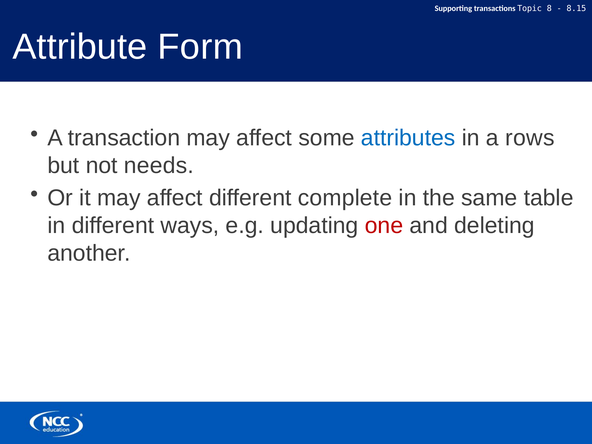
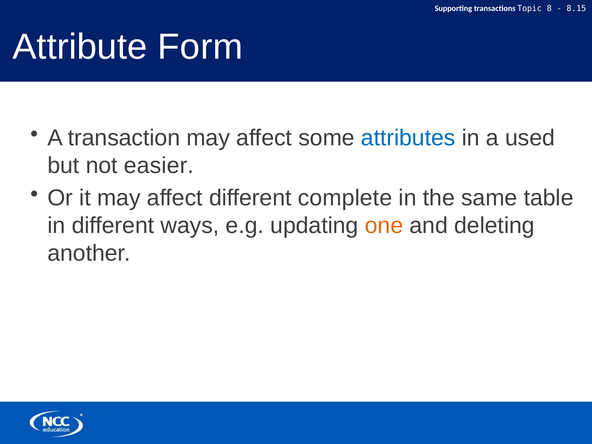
rows: rows -> used (530, 138)
needs: needs -> easier (159, 166)
one colour: red -> orange (384, 225)
